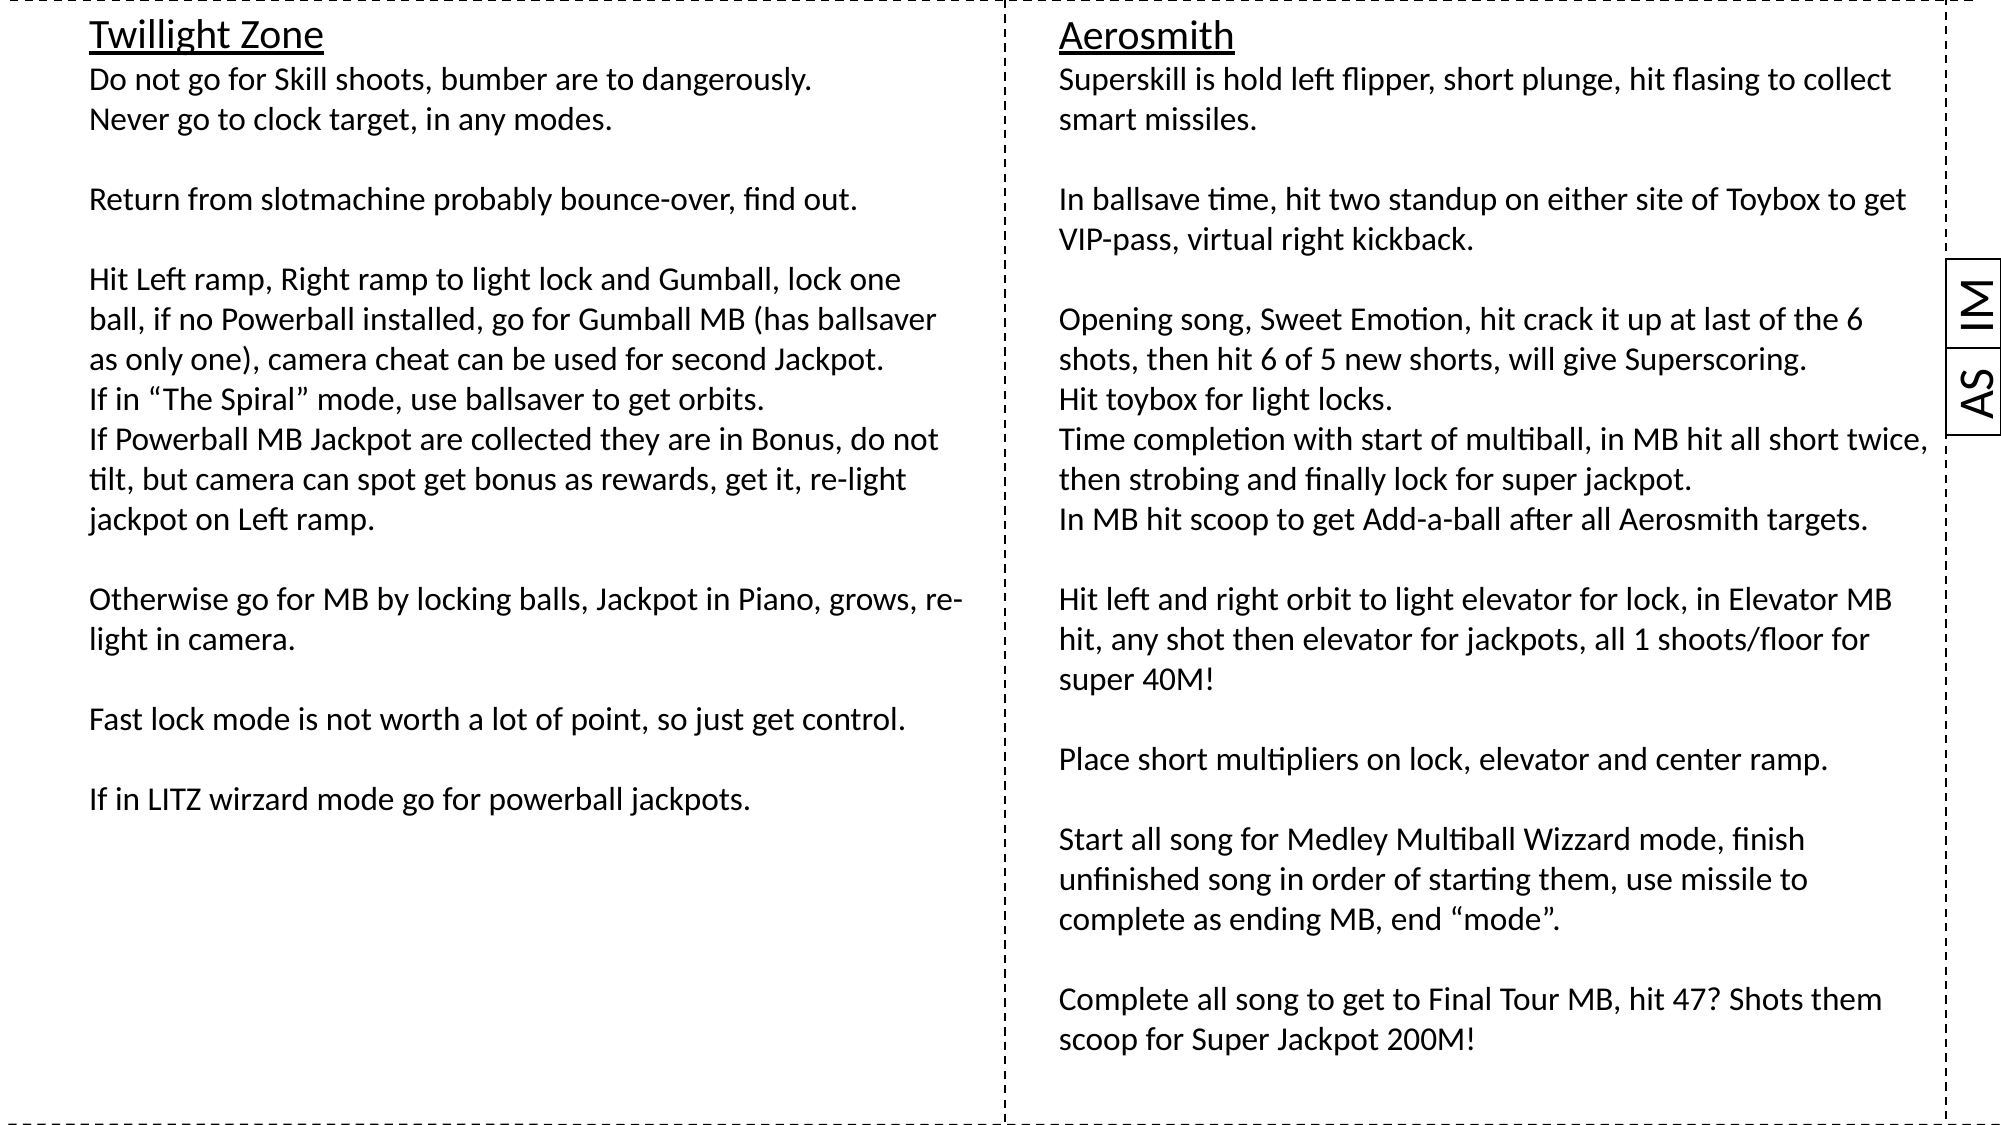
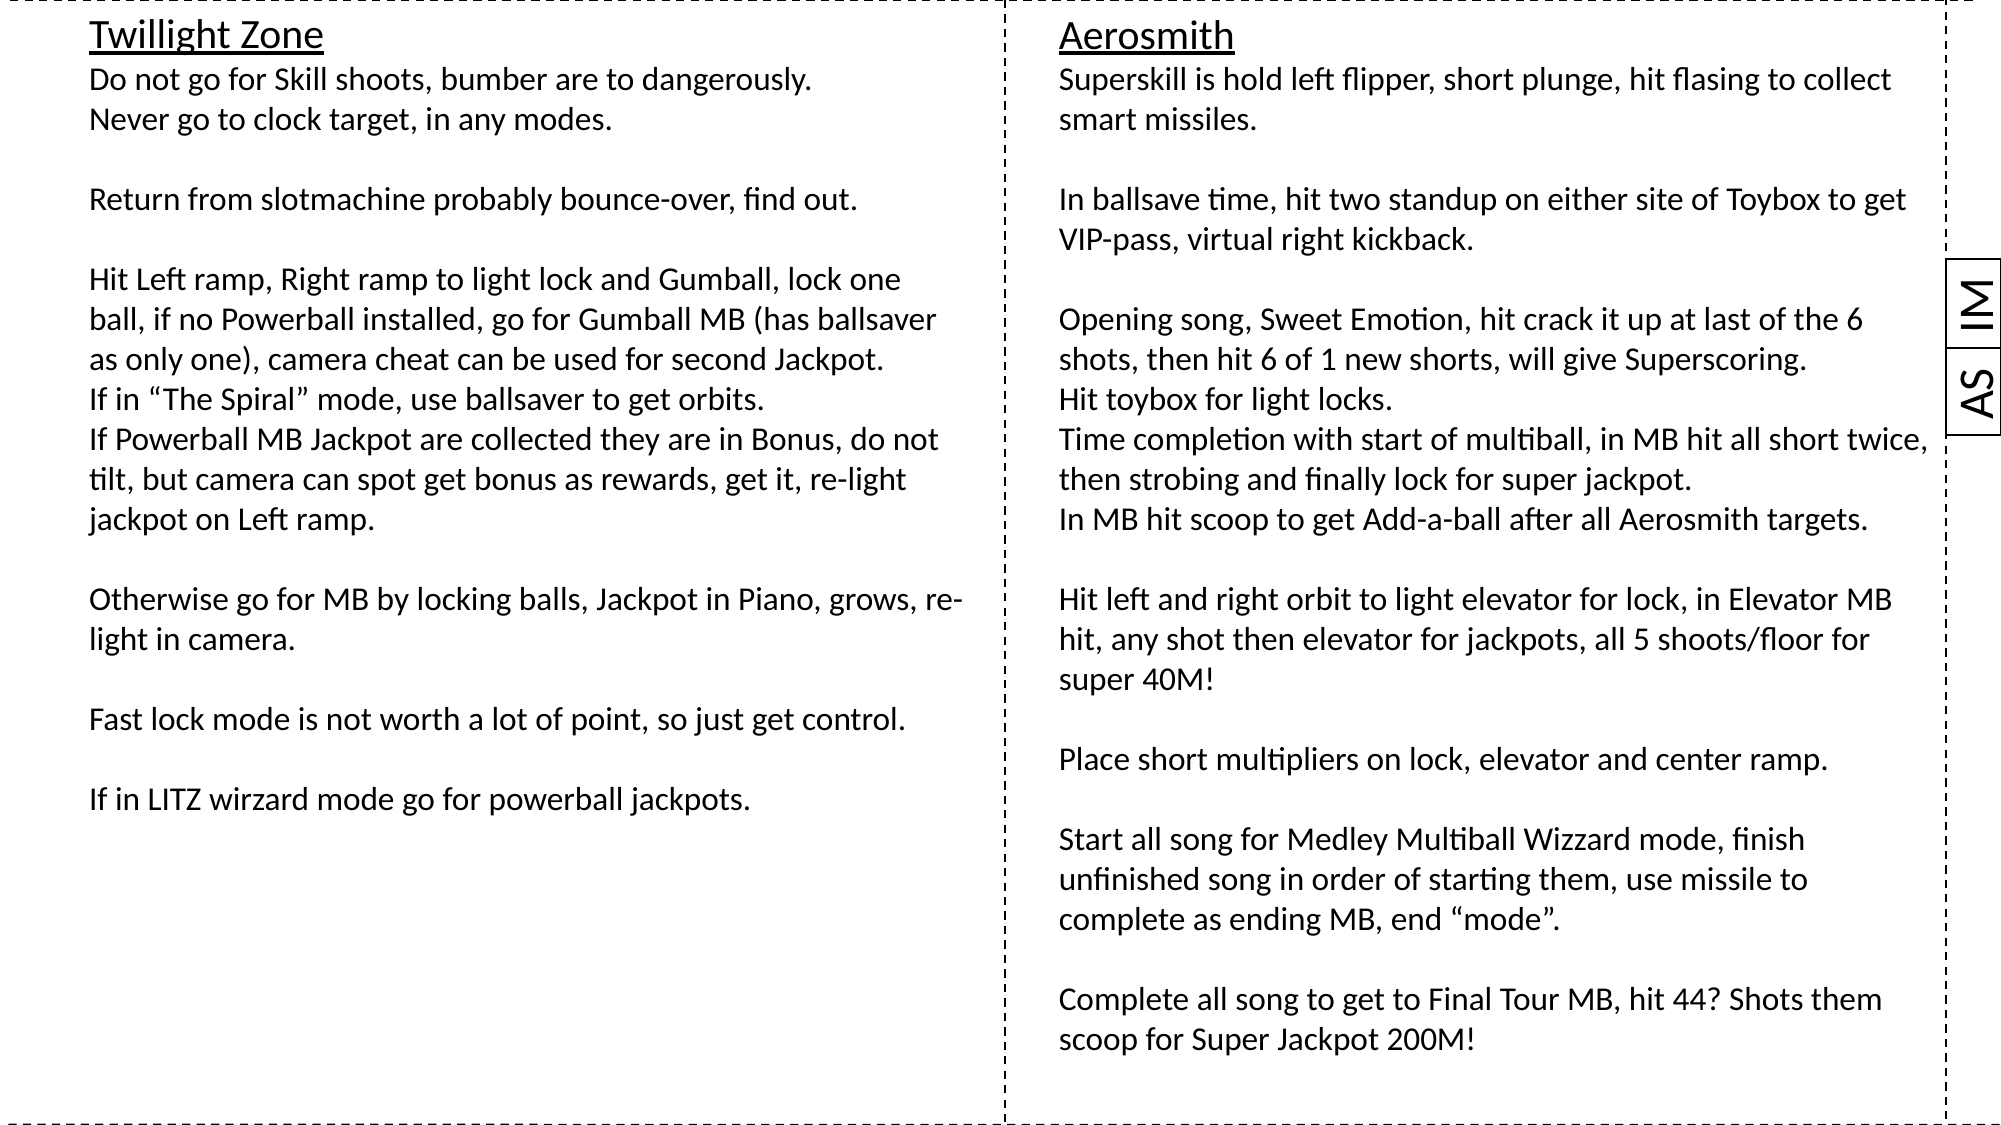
5: 5 -> 1 (1328, 360)
1: 1 -> 5 (1642, 640)
47: 47 -> 44 (1697, 1000)
